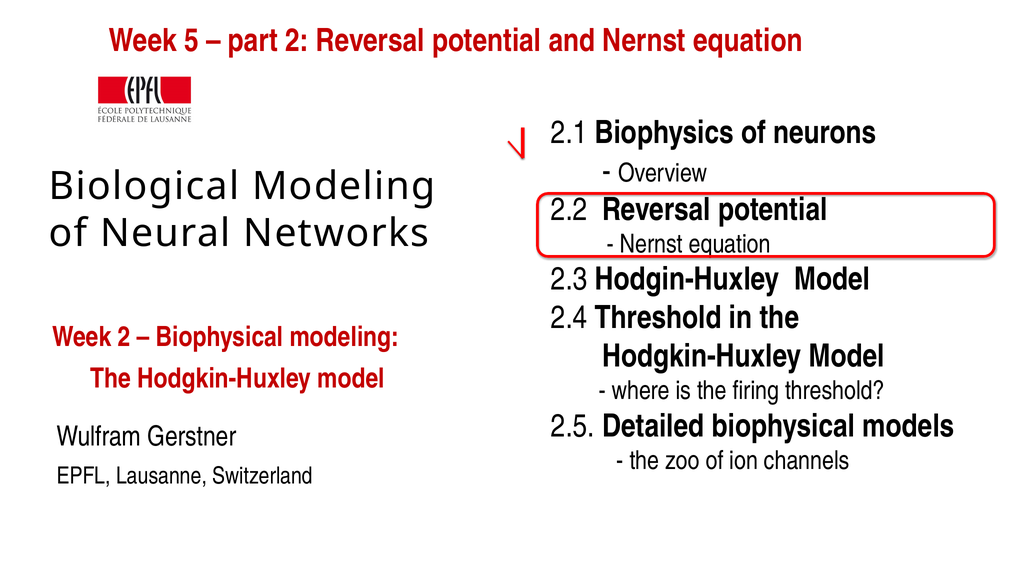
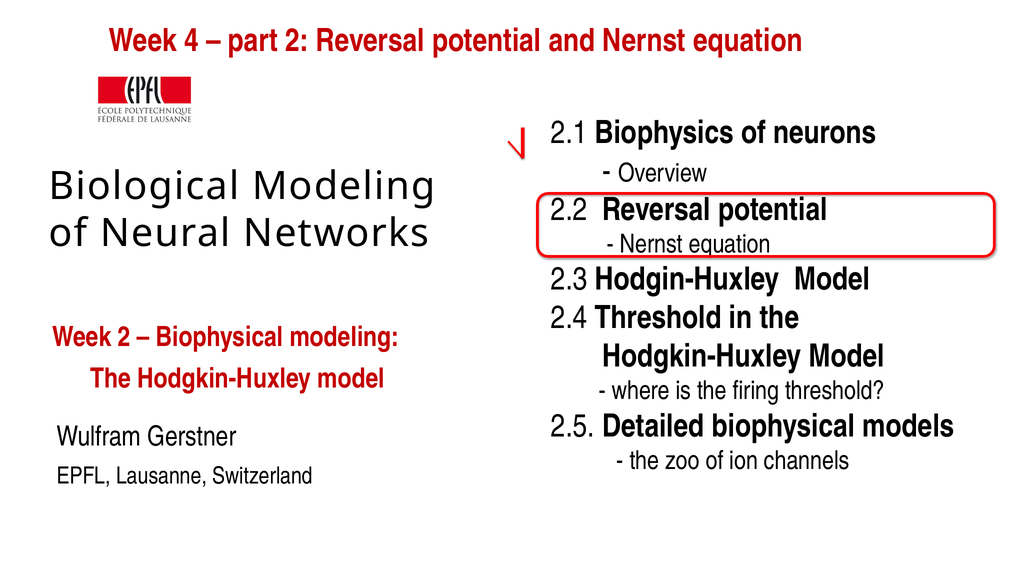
5: 5 -> 4 (191, 41)
